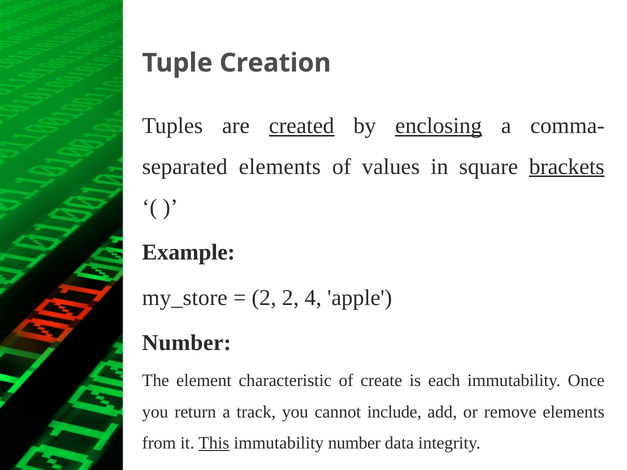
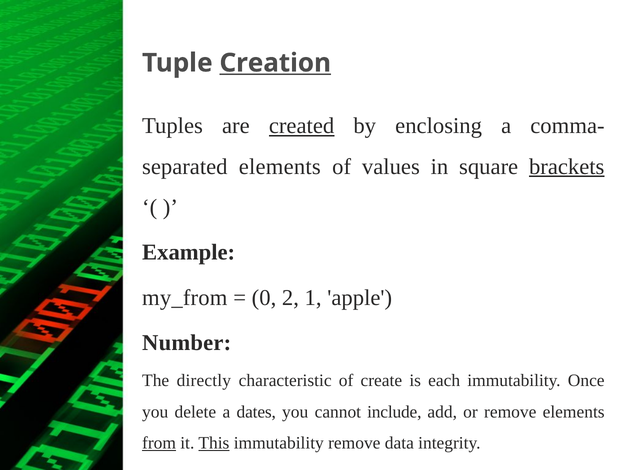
Creation underline: none -> present (275, 63)
enclosing underline: present -> none (439, 126)
my_store: my_store -> my_from (185, 298)
2: 2 -> 0 (264, 298)
4: 4 -> 1 (313, 298)
element: element -> directly (204, 381)
return: return -> delete (195, 412)
track: track -> dates (256, 412)
from underline: none -> present (159, 443)
immutability number: number -> remove (354, 443)
